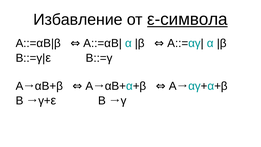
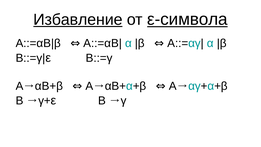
Избавление underline: none -> present (78, 20)
